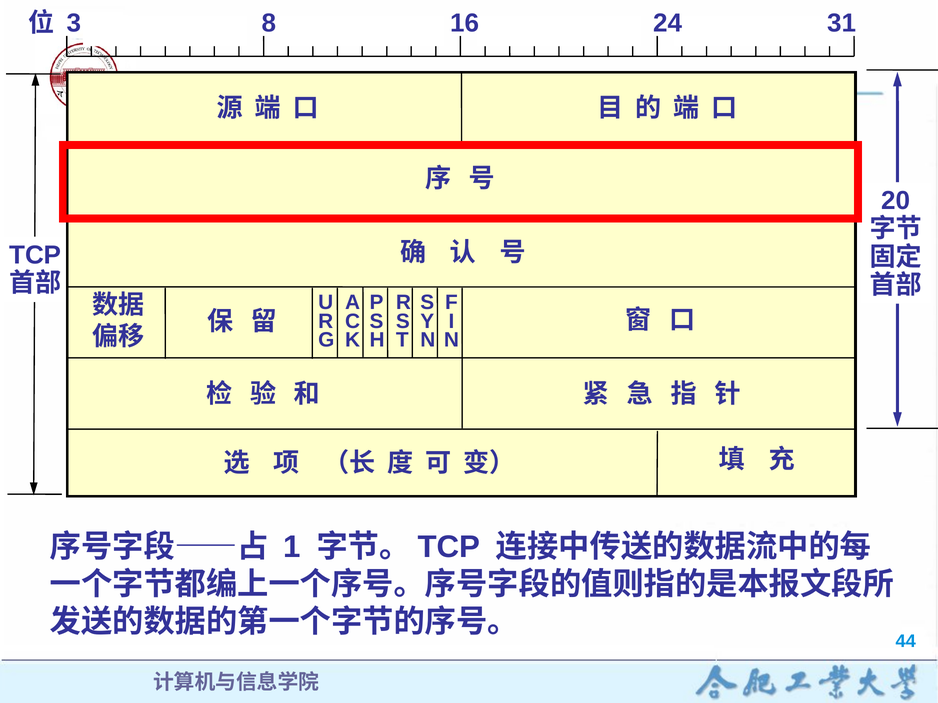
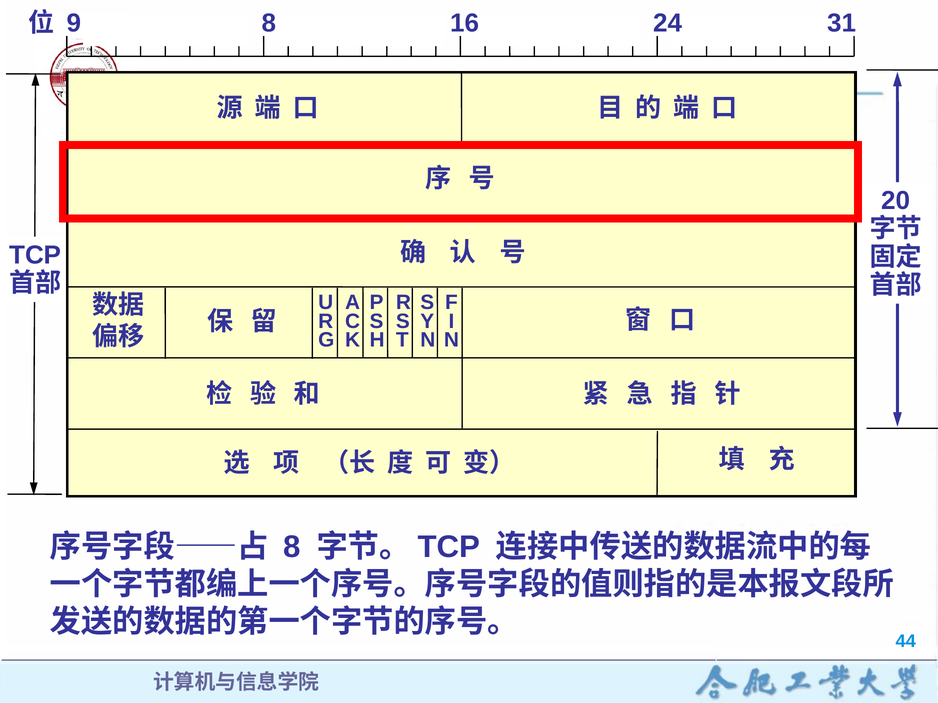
3: 3 -> 9 (74, 23)
1: 1 -> 8 (292, 547)
